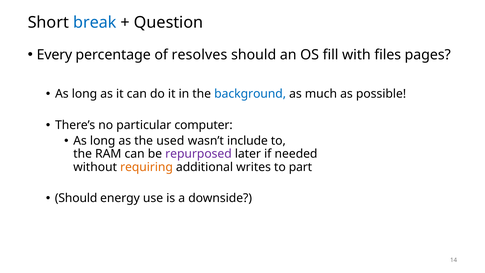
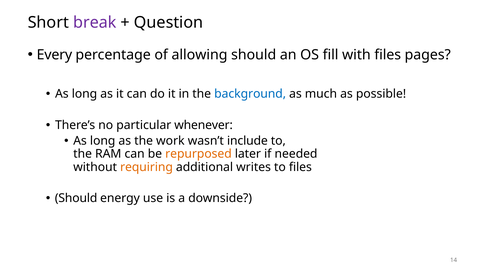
break colour: blue -> purple (95, 23)
resolves: resolves -> allowing (199, 55)
computer: computer -> whenever (204, 125)
used: used -> work (170, 141)
repurposed colour: purple -> orange (198, 154)
to part: part -> files (300, 167)
